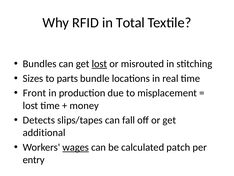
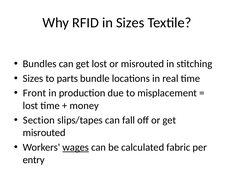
in Total: Total -> Sizes (130, 23)
lost underline: present -> none (99, 64)
Detects: Detects -> Section (39, 120)
additional: additional -> misrouted (44, 132)
patch: patch -> fabric (178, 147)
